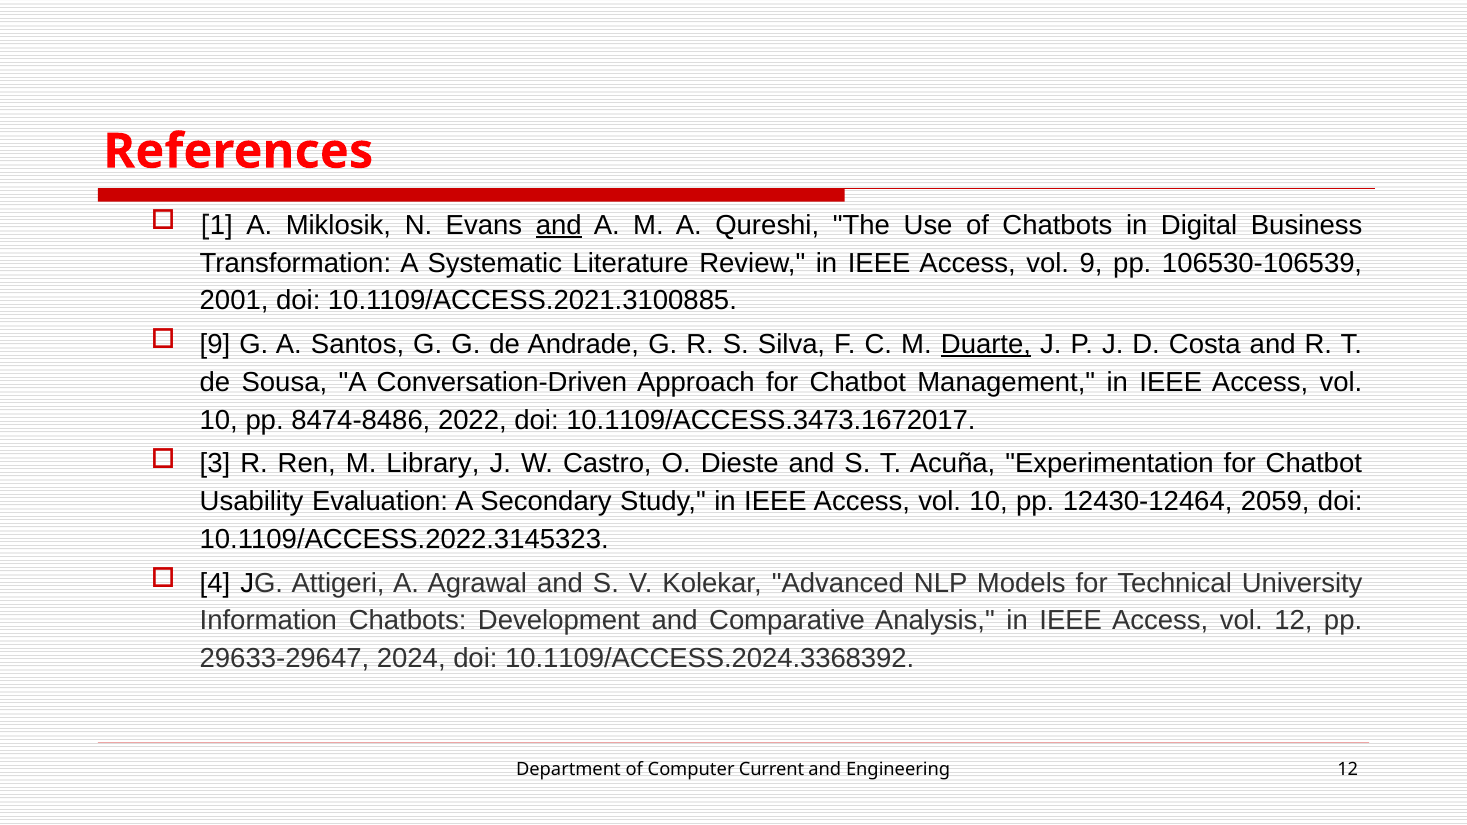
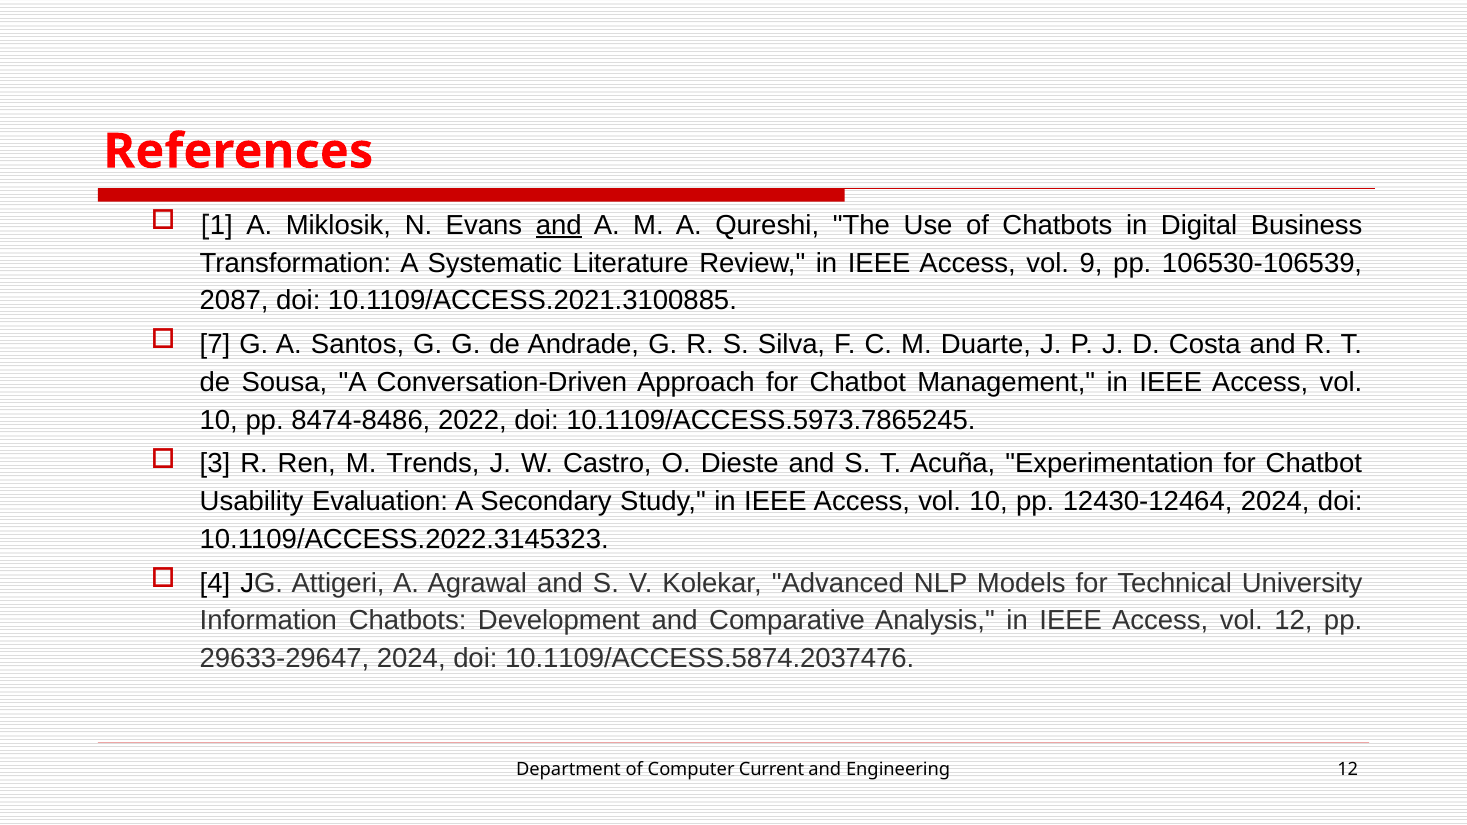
2001: 2001 -> 2087 (234, 301)
9: 9 -> 7 (215, 344)
Duarte underline: present -> none (986, 344)
10.1109/ACCESS.3473.1672017: 10.1109/ACCESS.3473.1672017 -> 10.1109/ACCESS.5973.7865245 (771, 420)
Library: Library -> Trends (433, 464)
12430-12464 2059: 2059 -> 2024 (1275, 502)
10.1109/ACCESS.2024.3368392: 10.1109/ACCESS.2024.3368392 -> 10.1109/ACCESS.5874.2037476 (710, 659)
